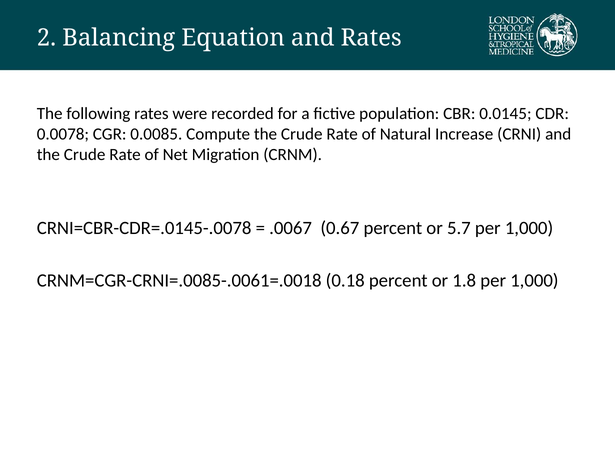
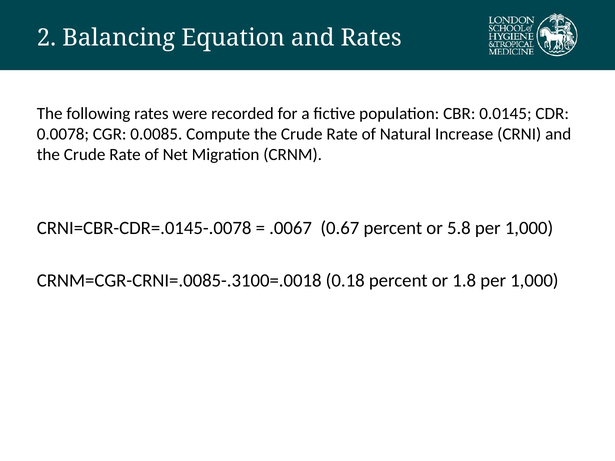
5.7: 5.7 -> 5.8 (459, 228)
CRNM=CGR-CRNI=.0085-.0061=.0018: CRNM=CGR-CRNI=.0085-.0061=.0018 -> CRNM=CGR-CRNI=.0085-.3100=.0018 (179, 281)
